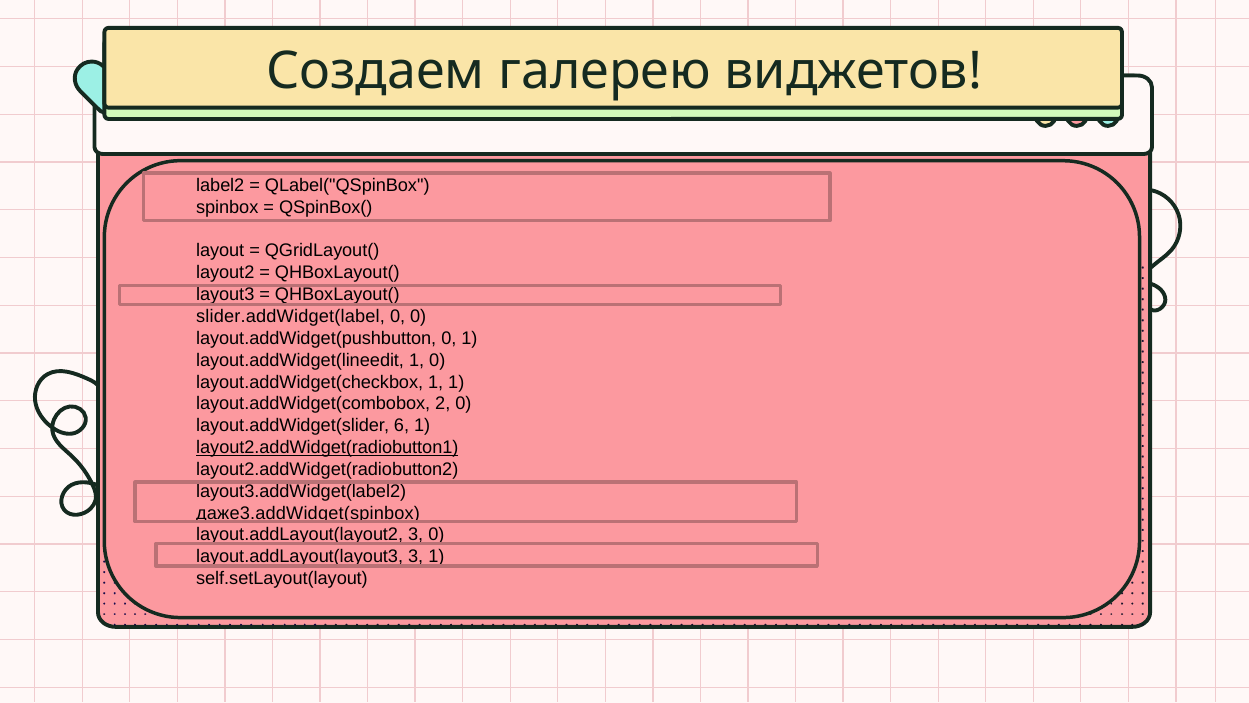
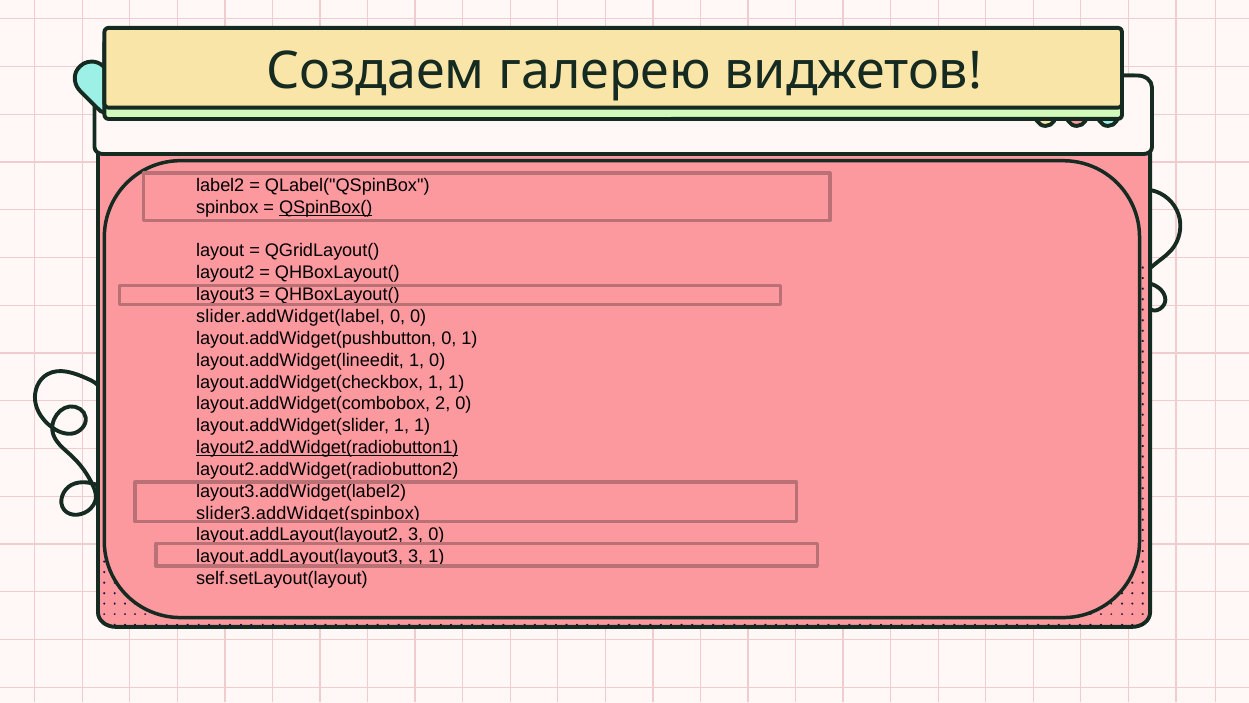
QSpinBox( underline: none -> present (326, 207)
layout.addWidget(slider 6: 6 -> 1 (402, 425)
даже3.addWidget(spinbox: даже3.addWidget(spinbox -> slider3.addWidget(spinbox (308, 513)
